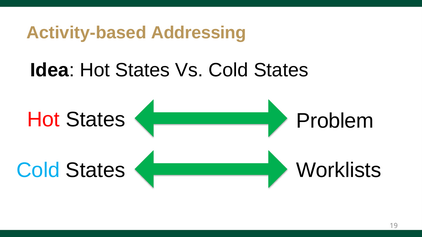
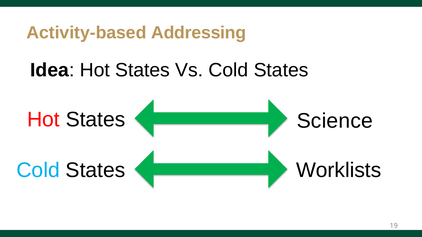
Problem: Problem -> Science (335, 121)
